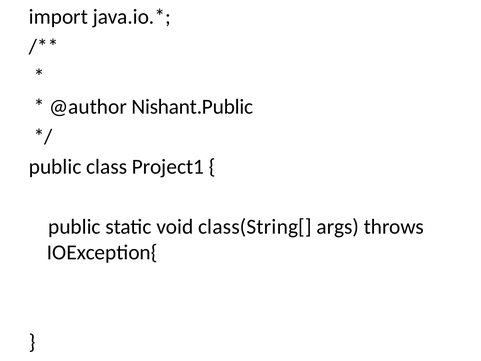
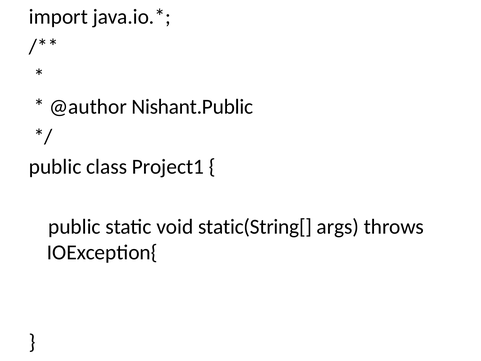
class(String[: class(String[ -> static(String[ (255, 226)
